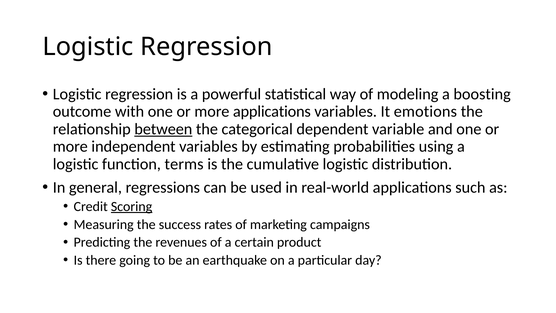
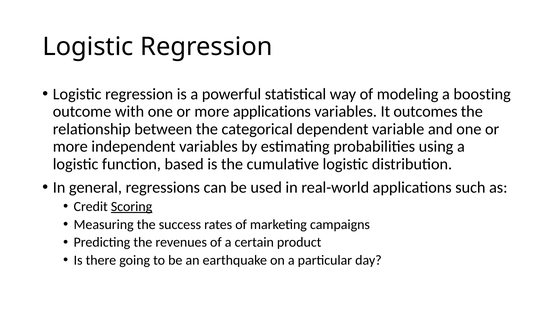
emotions: emotions -> outcomes (426, 111)
between underline: present -> none (163, 129)
terms: terms -> based (184, 164)
